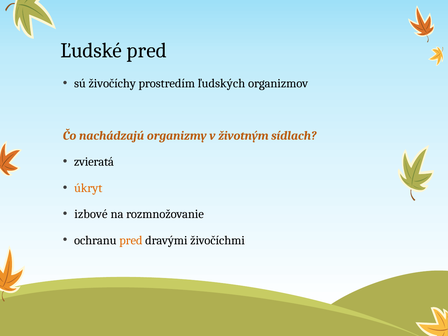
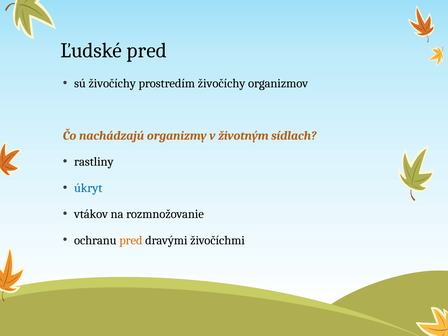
prostredím ľudských: ľudských -> živočíchy (222, 83)
zvieratá: zvieratá -> rastliny (94, 162)
úkryt colour: orange -> blue (88, 188)
izbové: izbové -> vtákov (91, 214)
